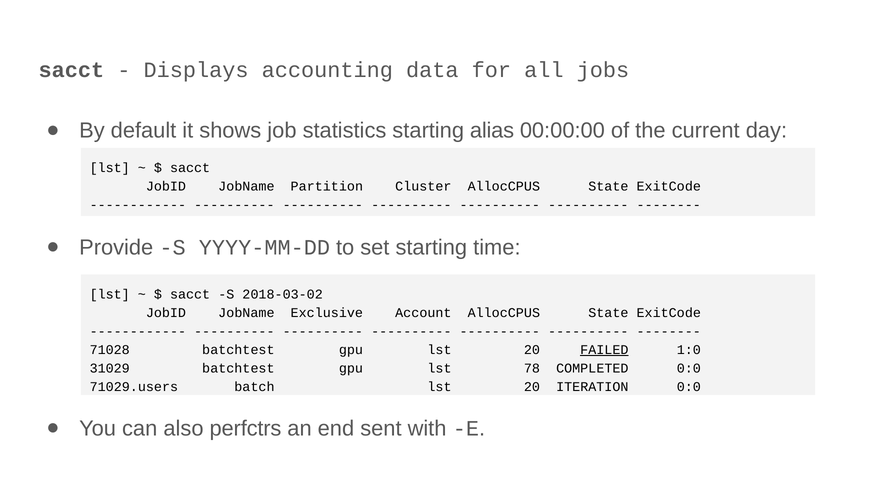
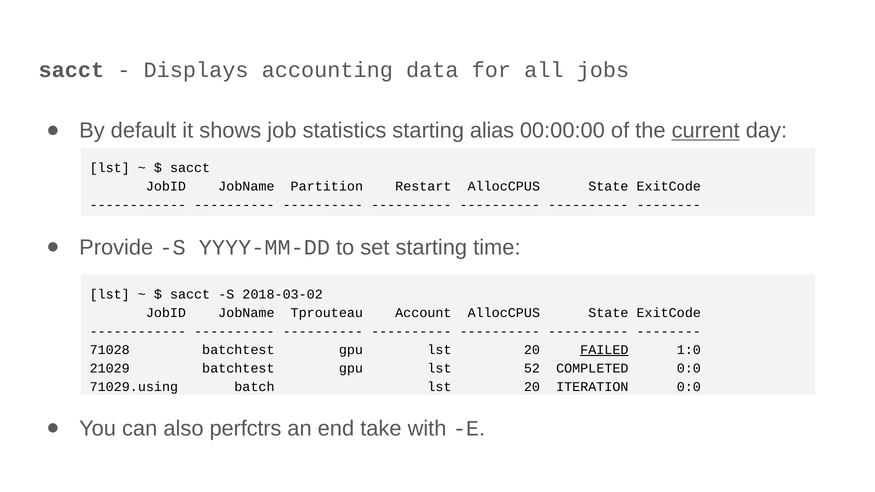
current underline: none -> present (706, 131)
Cluster: Cluster -> Restart (423, 187)
Exclusive: Exclusive -> Tprouteau (327, 313)
31029: 31029 -> 21029 (110, 368)
78: 78 -> 52 (532, 368)
71029.users: 71029.users -> 71029.using (134, 387)
sent: sent -> take (381, 429)
